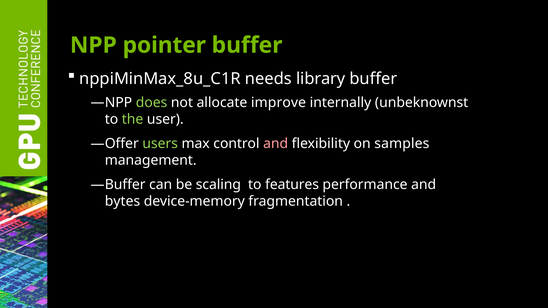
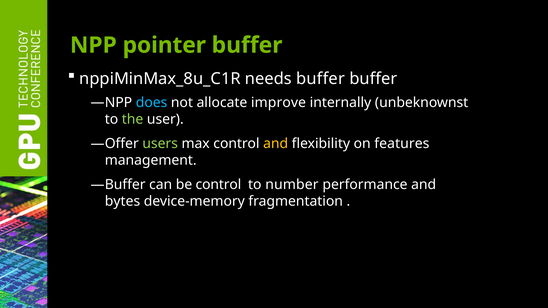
needs library: library -> buffer (321, 79)
does colour: light green -> light blue (152, 103)
and colour: pink -> yellow (276, 144)
samples: samples -> features (402, 144)
be scaling: scaling -> control (218, 185)
features: features -> number (292, 185)
